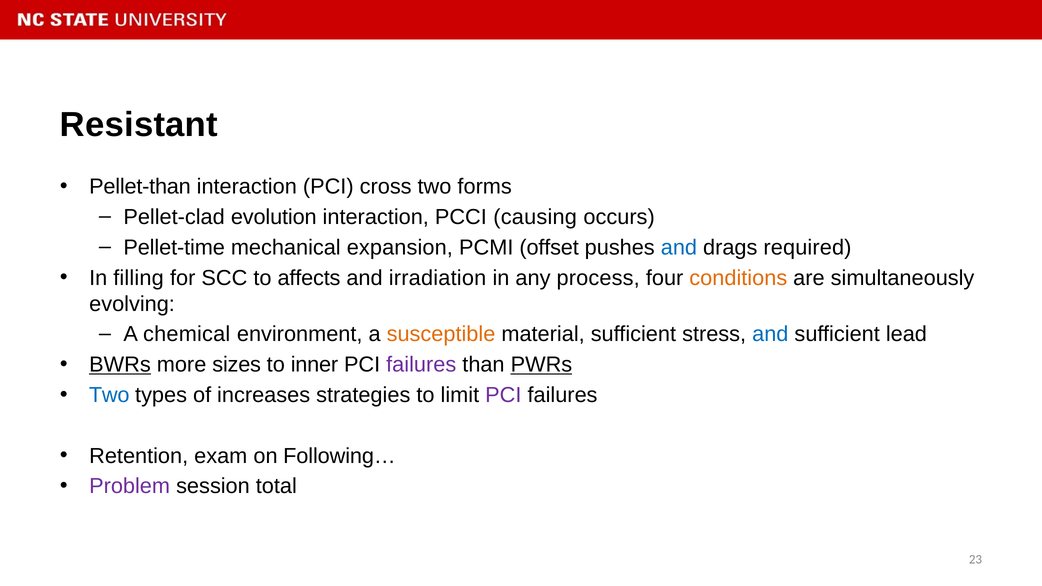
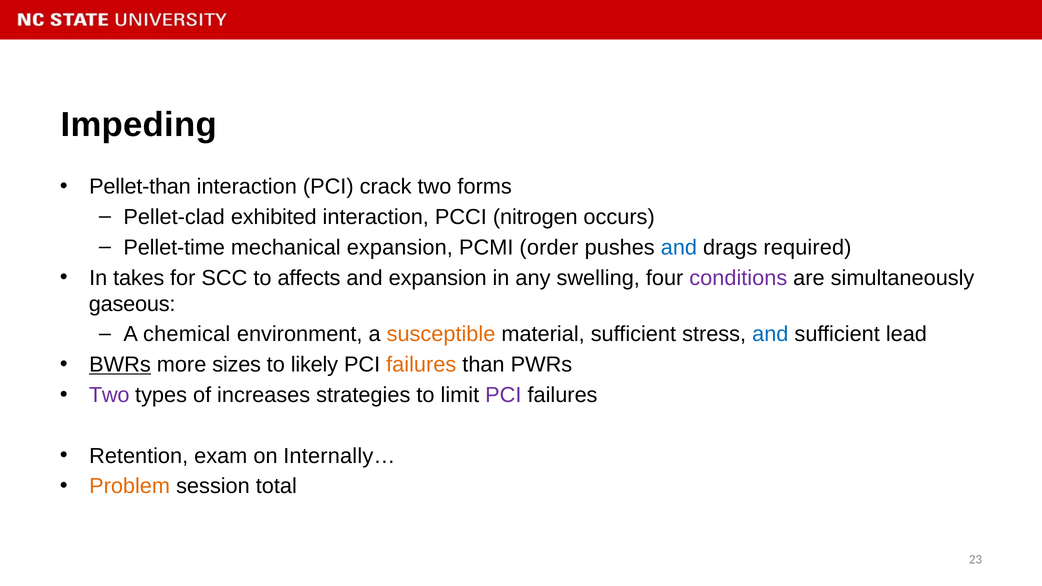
Resistant: Resistant -> Impeding (139, 125)
cross: cross -> crack (386, 187)
evolution: evolution -> exhibited (274, 217)
causing: causing -> nitrogen (535, 217)
offset: offset -> order (549, 247)
filling: filling -> takes (139, 278)
and irradiation: irradiation -> expansion (438, 278)
process: process -> swelling (598, 278)
conditions colour: orange -> purple (738, 278)
evolving: evolving -> gaseous (132, 304)
inner: inner -> likely (314, 365)
failures colour: purple -> orange (421, 365)
PWRs underline: present -> none (541, 365)
Two colour: blue -> purple (109, 395)
Following…: Following… -> Internally… (339, 456)
Problem colour: purple -> orange (130, 486)
